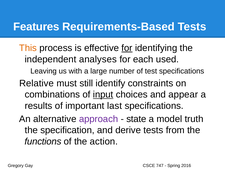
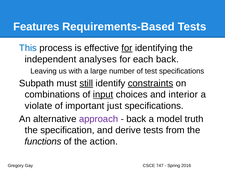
This colour: orange -> blue (28, 48)
each used: used -> back (167, 59)
Relative: Relative -> Subpath (37, 83)
still underline: none -> present (86, 83)
constraints underline: none -> present (151, 83)
appear: appear -> interior (183, 94)
results: results -> violate (39, 106)
last: last -> just (115, 106)
state: state -> back (136, 119)
